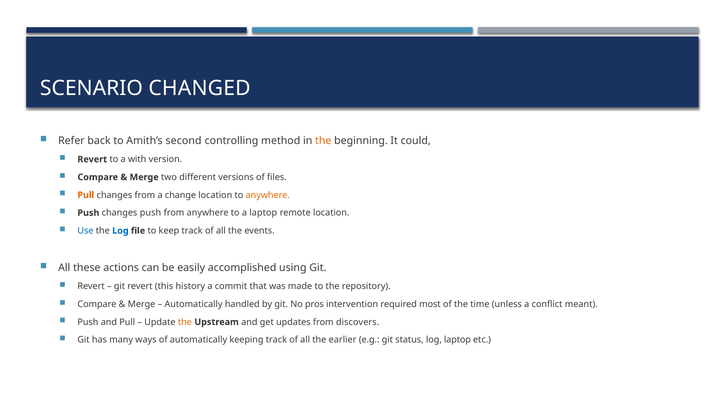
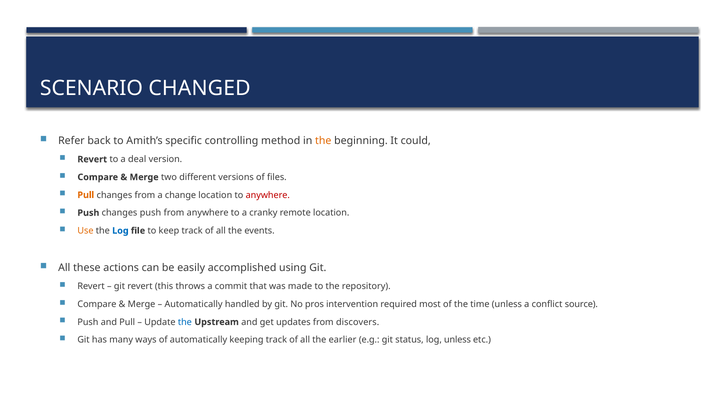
second: second -> specific (184, 141)
with: with -> deal (137, 159)
anywhere colour: orange -> red (268, 195)
a laptop: laptop -> cranky (263, 213)
Use colour: blue -> orange (85, 231)
history: history -> throws (190, 286)
meant: meant -> source (581, 304)
the colour: orange -> blue (185, 322)
log laptop: laptop -> unless (458, 340)
